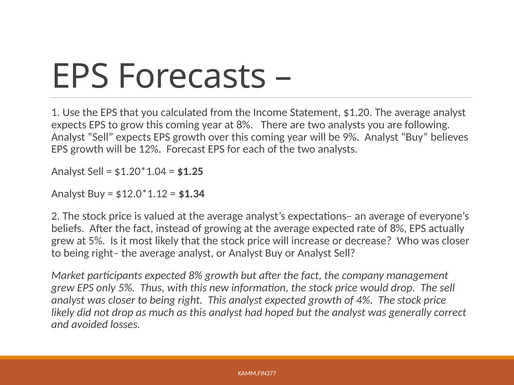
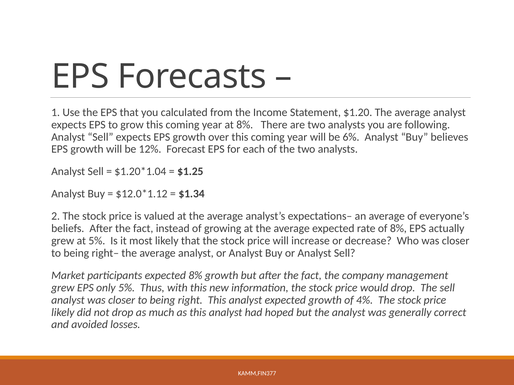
9%: 9% -> 6% (351, 137)
